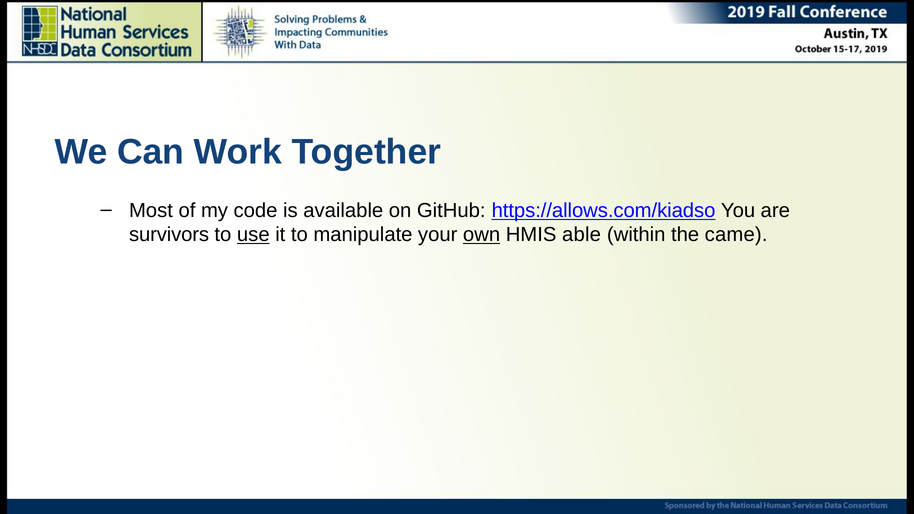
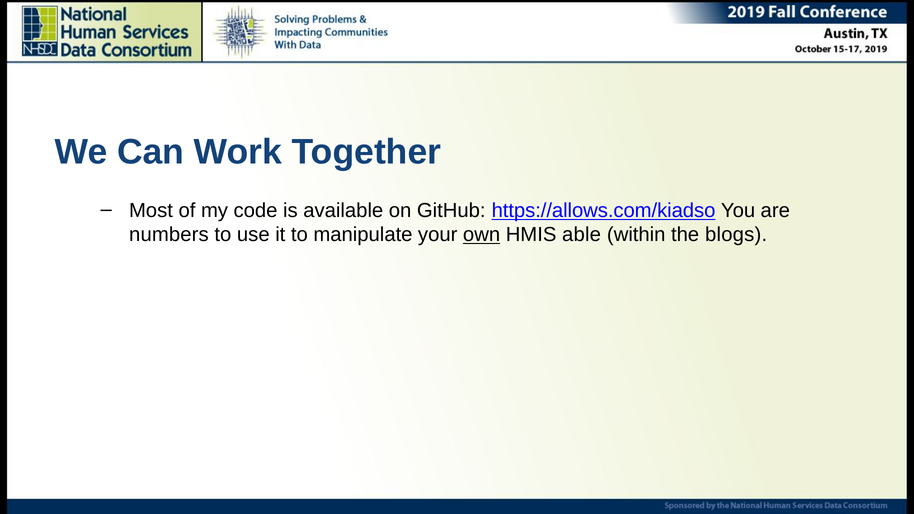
survivors: survivors -> numbers (169, 235)
use underline: present -> none (253, 235)
came: came -> blogs (736, 235)
